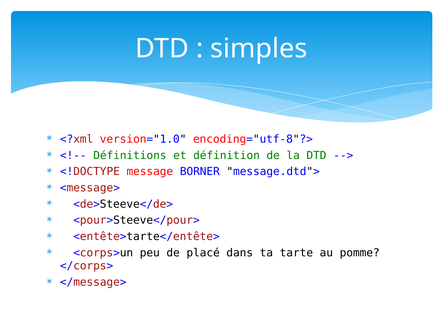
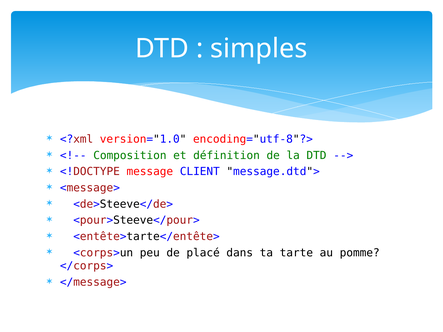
Définitions: Définitions -> Composition (130, 155)
BORNER: BORNER -> CLIENT (200, 172)
